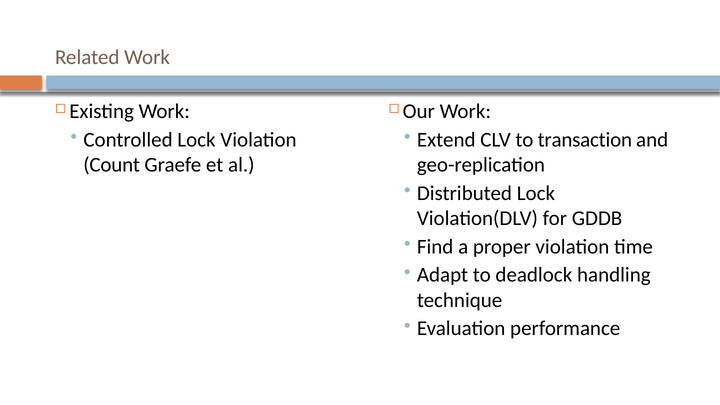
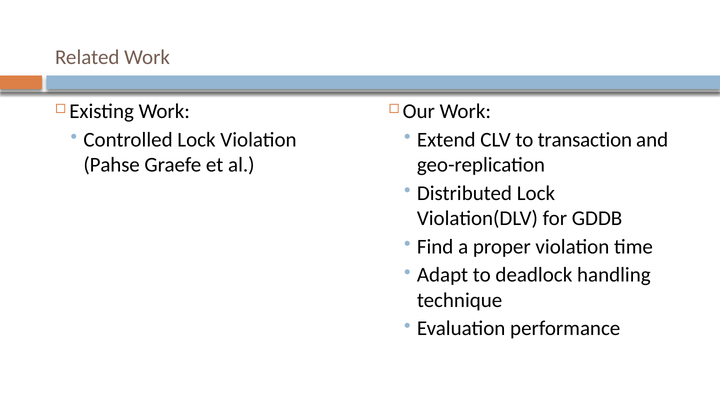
Count: Count -> Pahse (112, 165)
